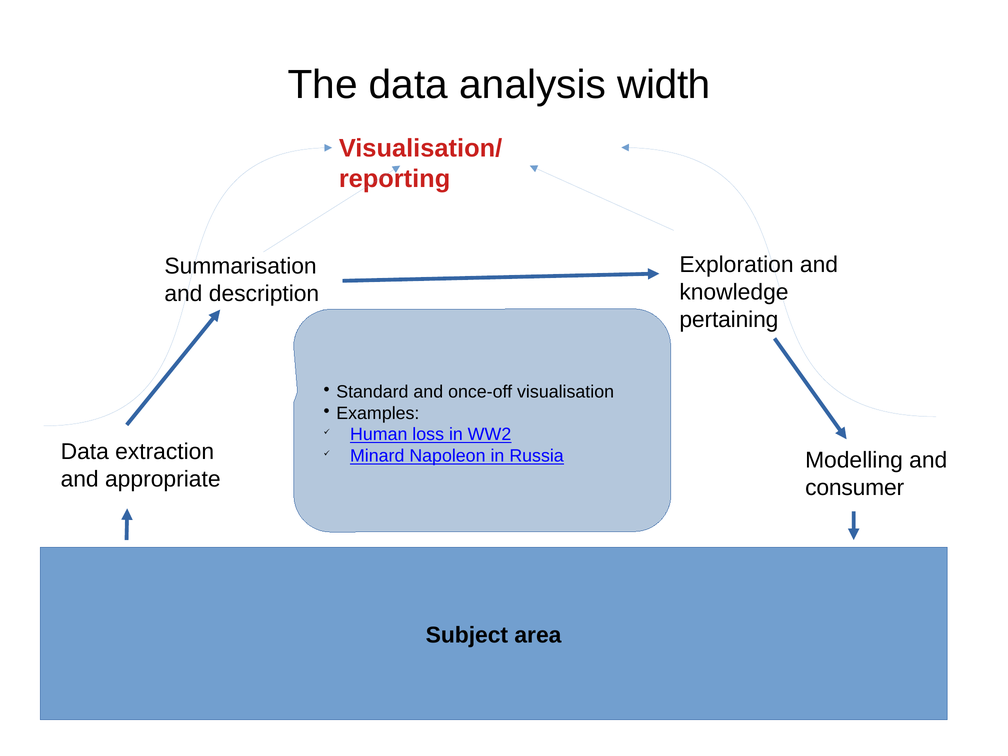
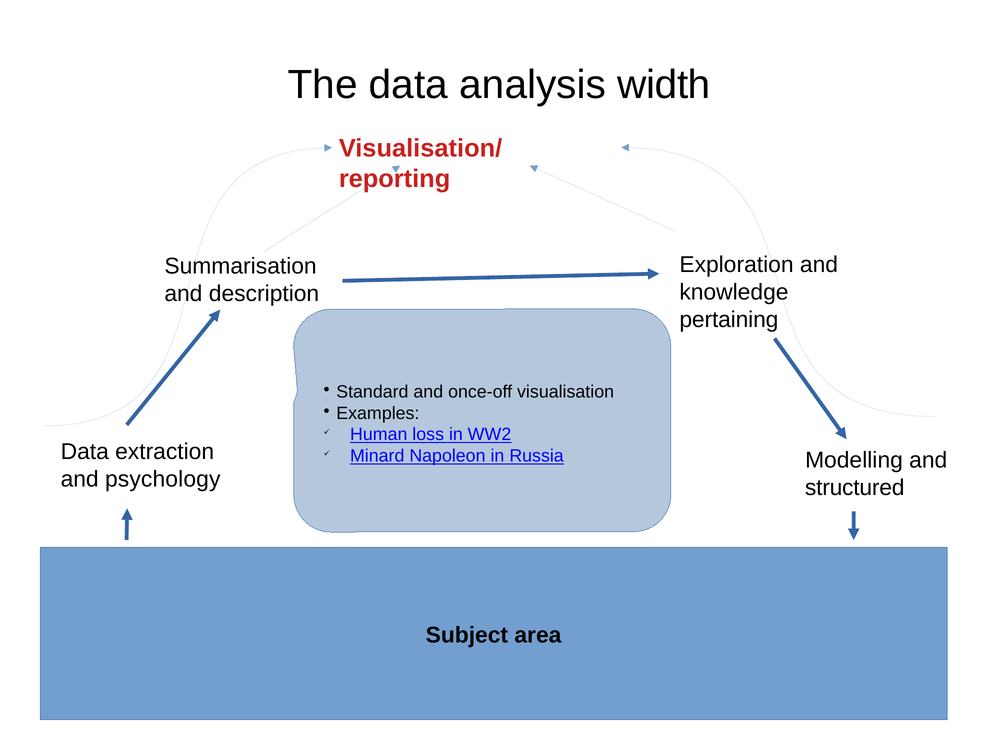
appropriate: appropriate -> psychology (163, 479)
consumer: consumer -> structured (855, 488)
